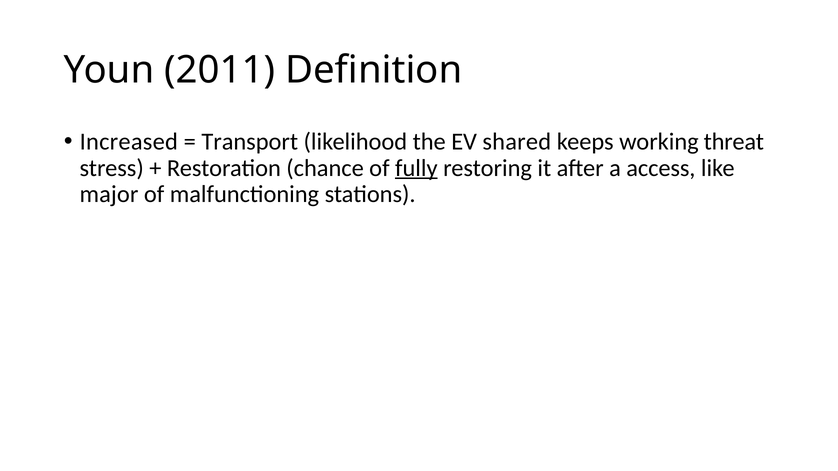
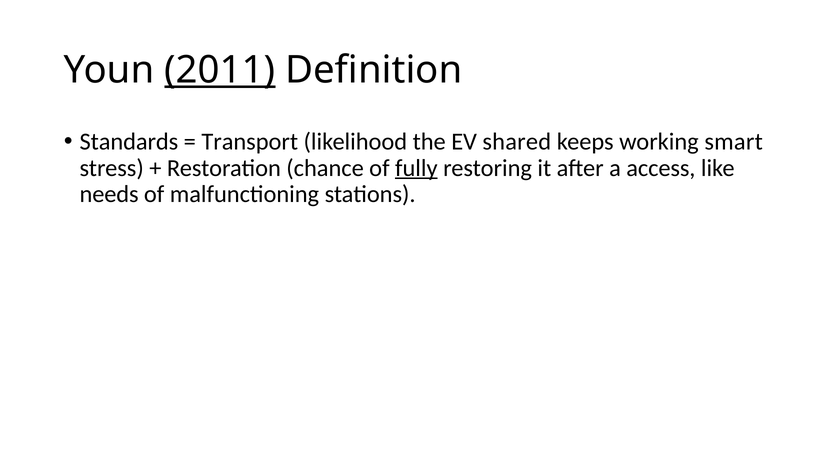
2011 underline: none -> present (220, 70)
Increased: Increased -> Standards (129, 142)
threat: threat -> smart (734, 142)
major: major -> needs (109, 194)
